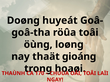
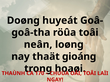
öùng: öùng -> neân (38, 45)
